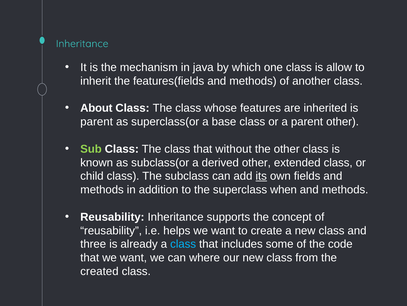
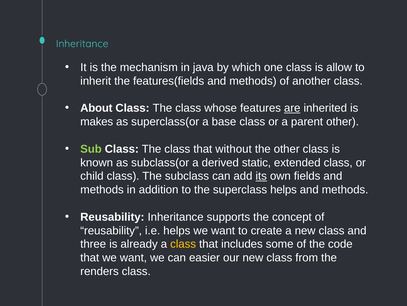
are underline: none -> present (292, 108)
parent: parent -> makes (97, 122)
derived other: other -> static (256, 162)
superclass when: when -> helps (283, 189)
class colour: light blue -> yellow (183, 244)
where: where -> easier (204, 257)
created: created -> renders (99, 271)
